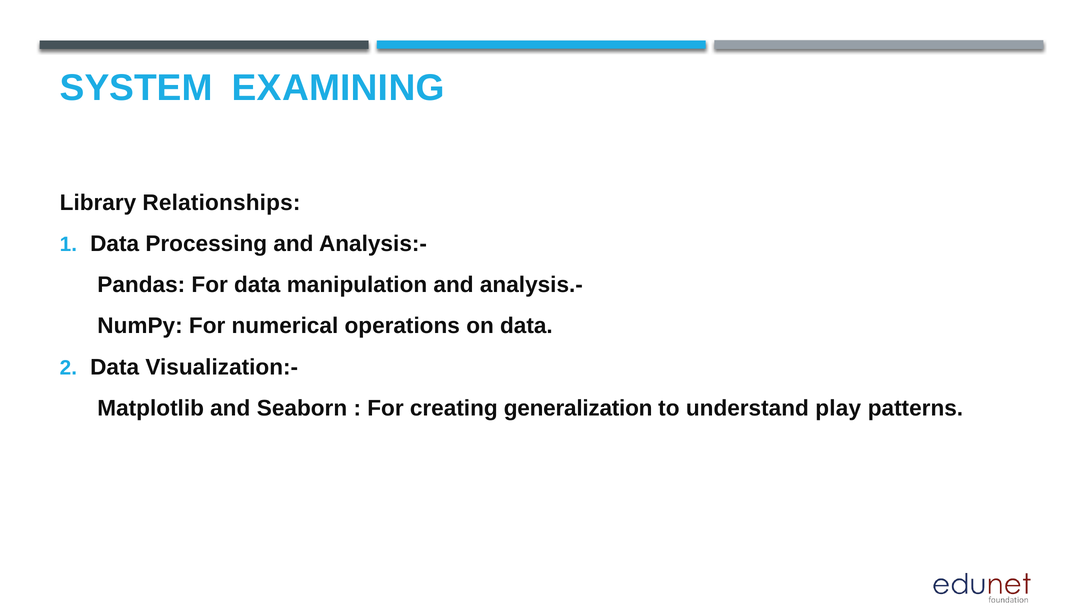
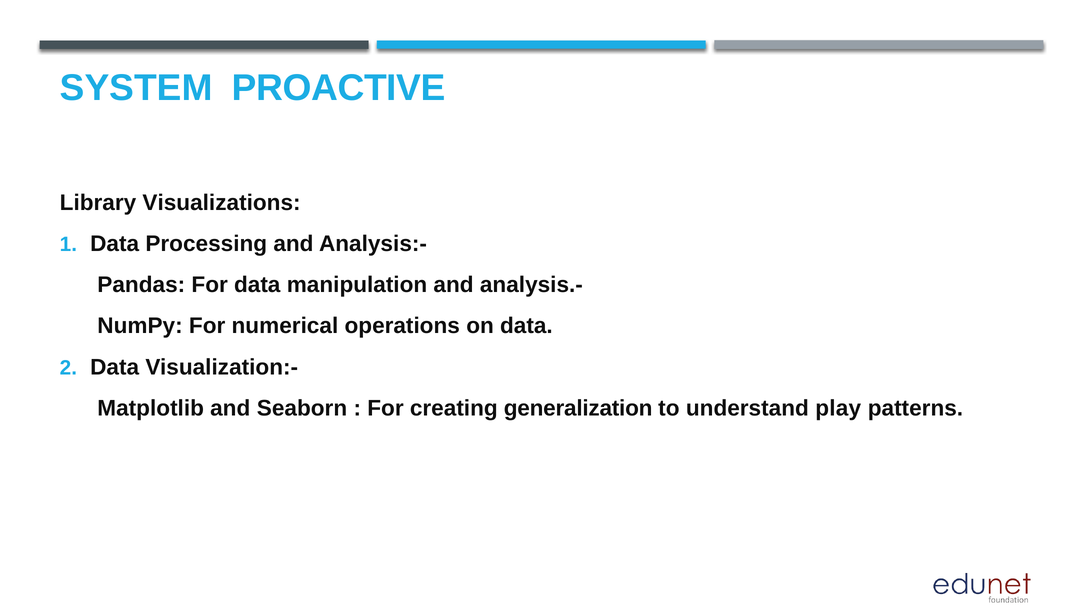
EXAMINING: EXAMINING -> PROACTIVE (339, 88)
Relationships: Relationships -> Visualizations (222, 203)
